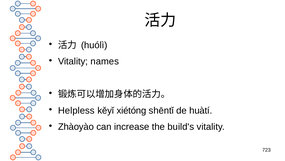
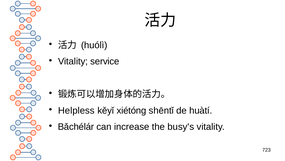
names: names -> service (105, 61)
Zhàoyào: Zhàoyào -> Bǎchélár (76, 126)
build's: build's -> busy's (181, 126)
